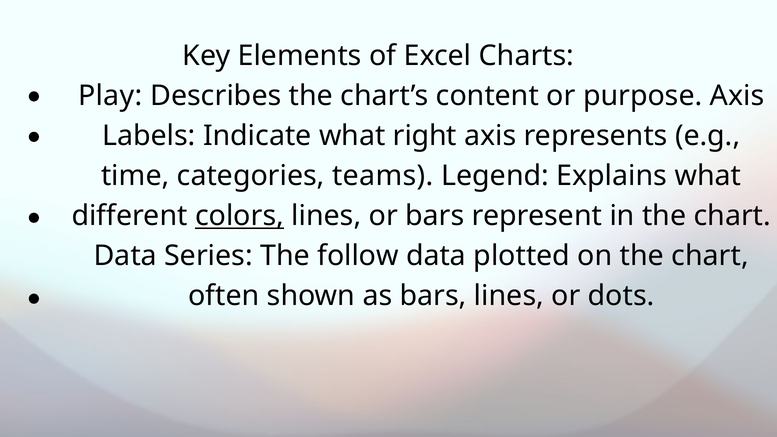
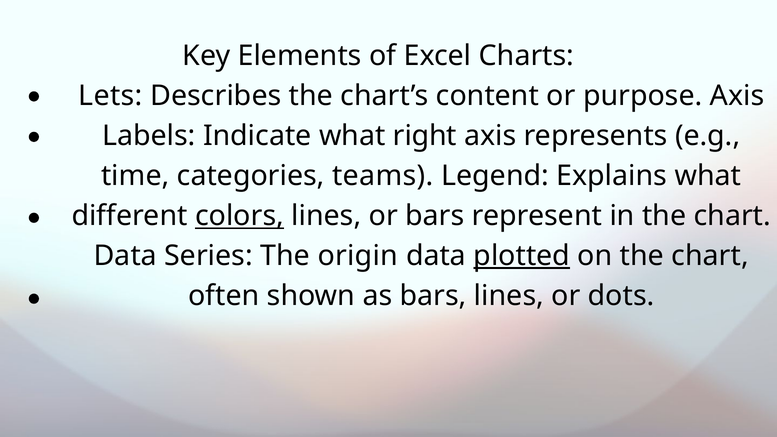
Play: Play -> Lets (110, 96)
follow: follow -> origin (358, 256)
plotted underline: none -> present (522, 256)
